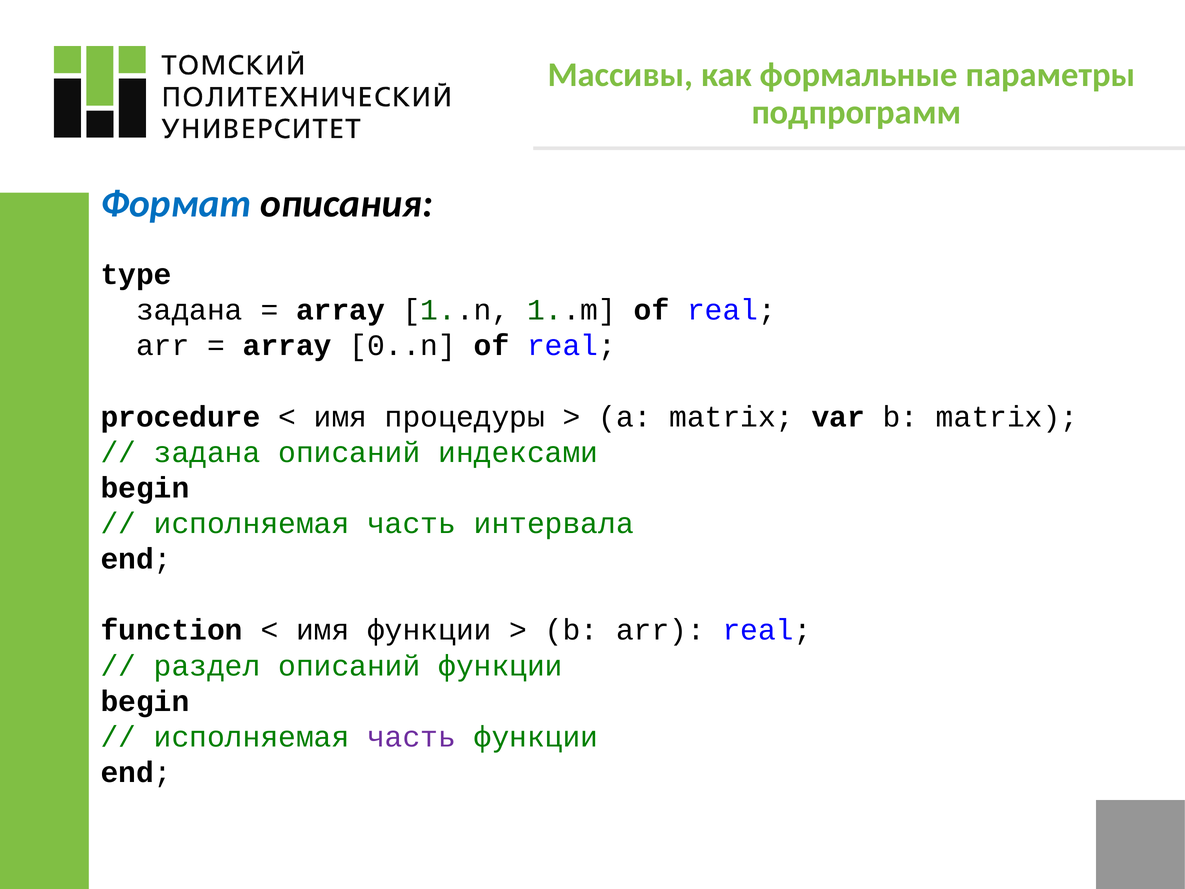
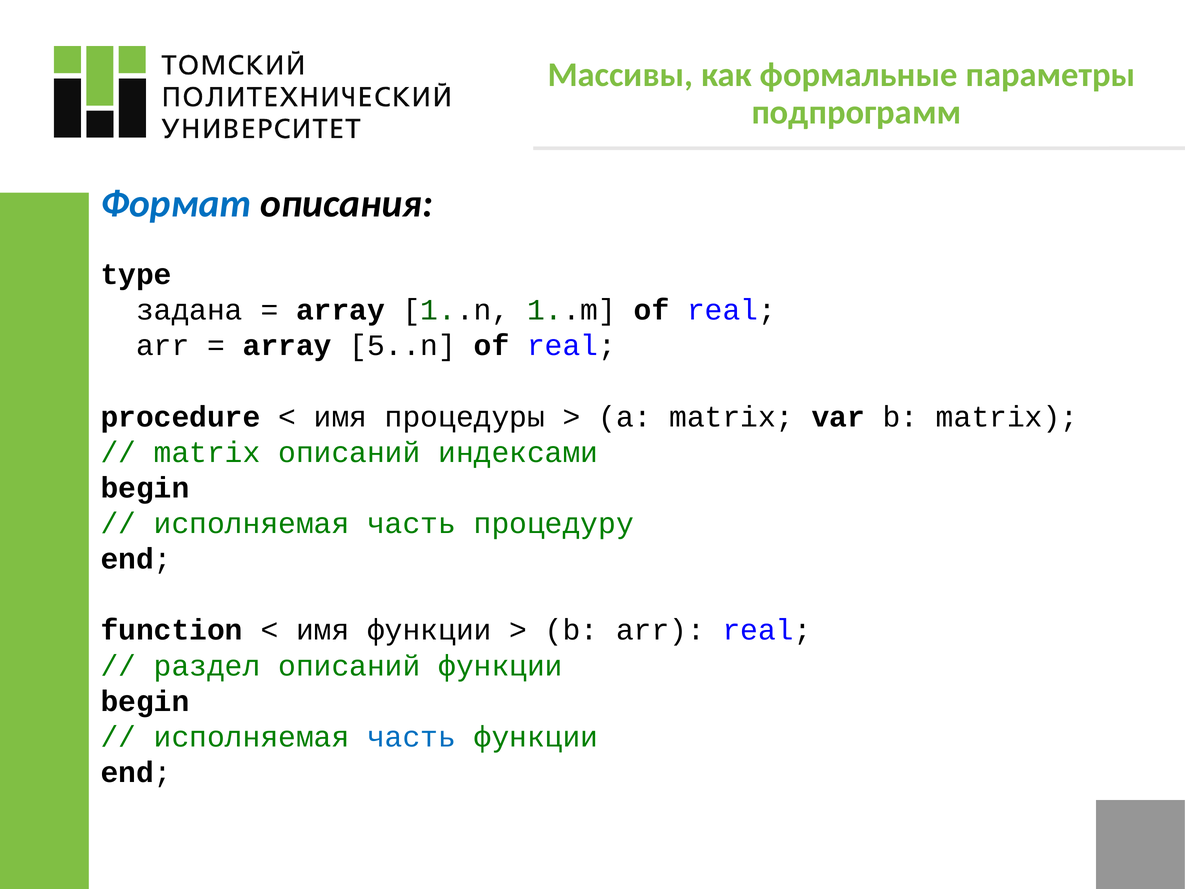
0..n: 0..n -> 5..n (403, 346)
задана: задана -> matrix (207, 452)
интервала: интервала -> процедуру (554, 523)
часть colour: purple -> blue (412, 737)
